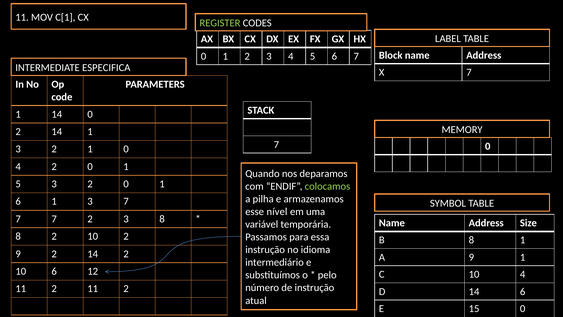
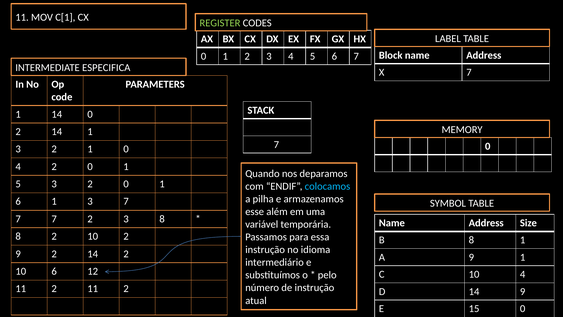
colocamos colour: light green -> light blue (327, 186)
nível: nível -> além (277, 212)
14 6: 6 -> 9 (523, 291)
